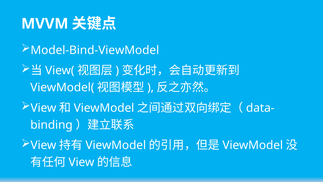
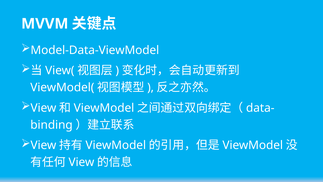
Model-Bind-ViewModel: Model-Bind-ViewModel -> Model-Data-ViewModel (95, 50)
